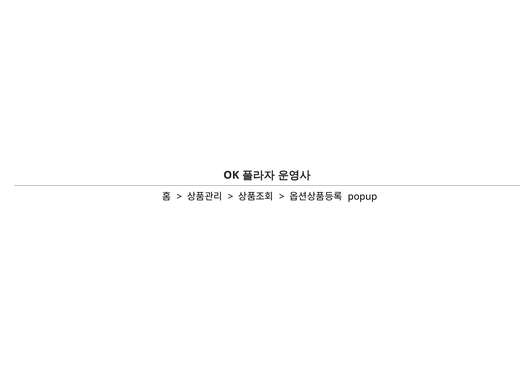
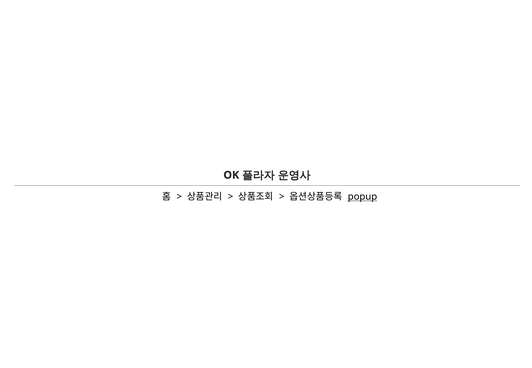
popup underline: none -> present (362, 197)
